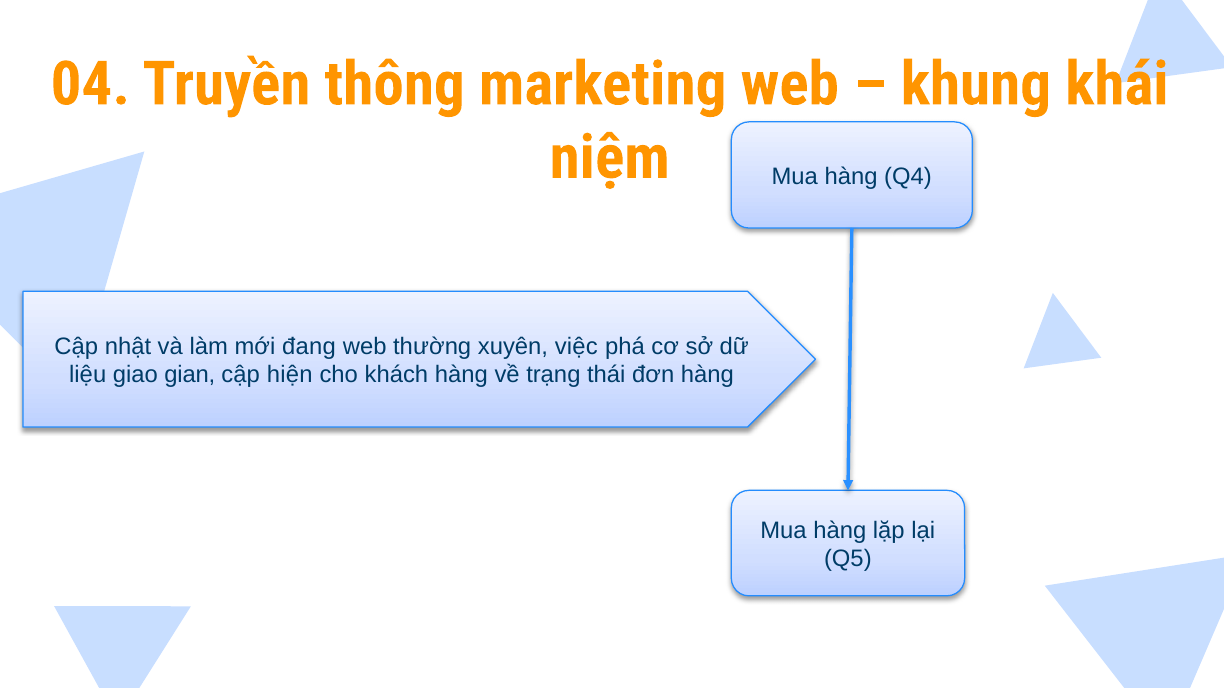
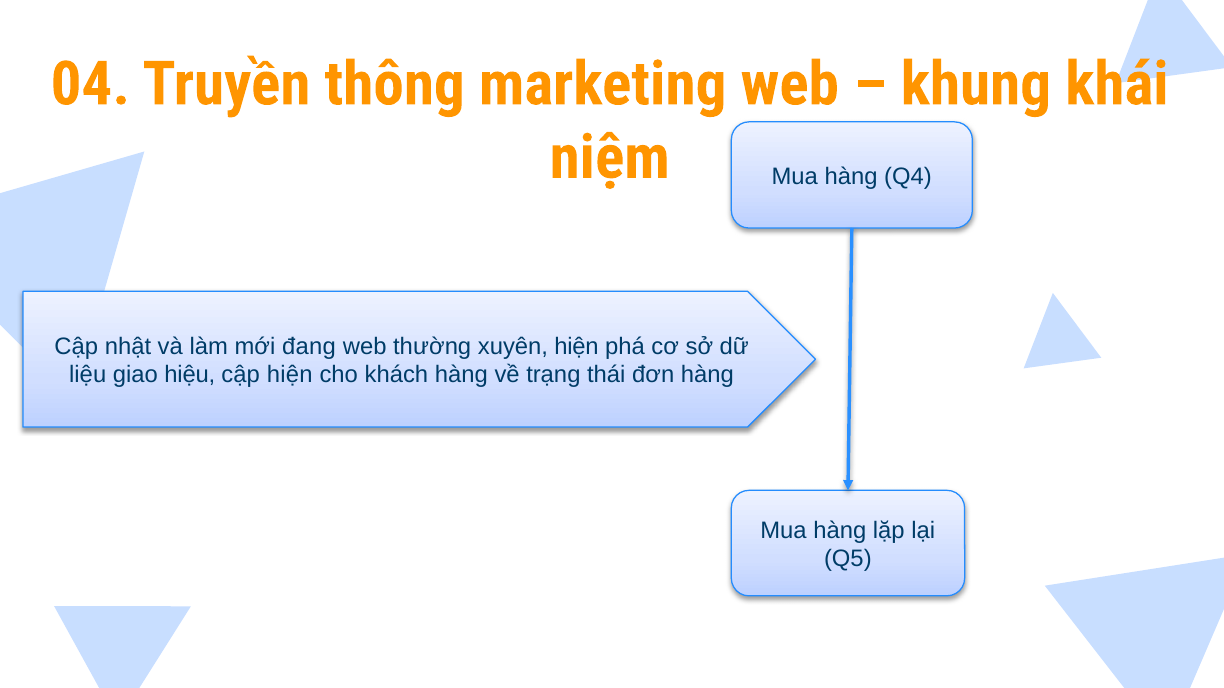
xuyên việc: việc -> hiện (577, 347)
gian: gian -> hiệu (190, 375)
